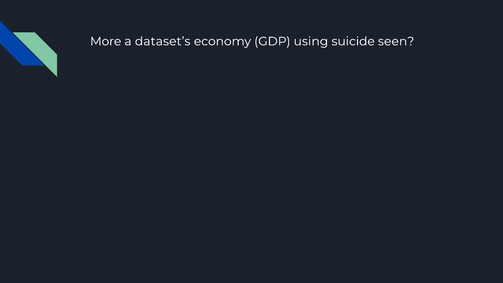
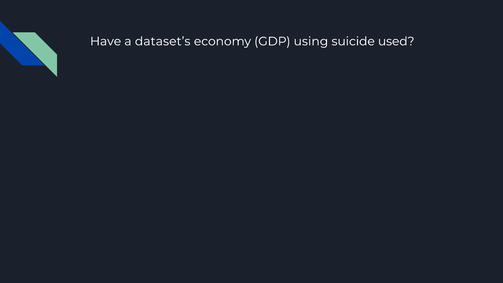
More: More -> Have (106, 41)
seen: seen -> used (396, 41)
